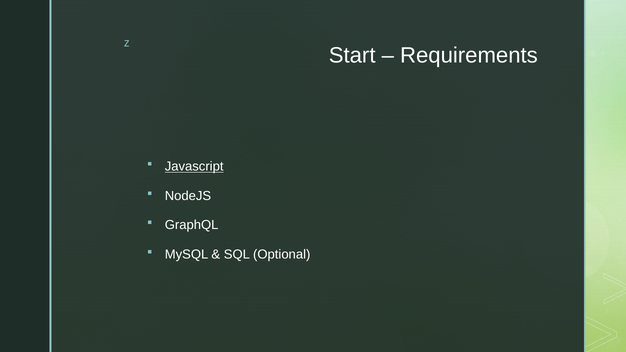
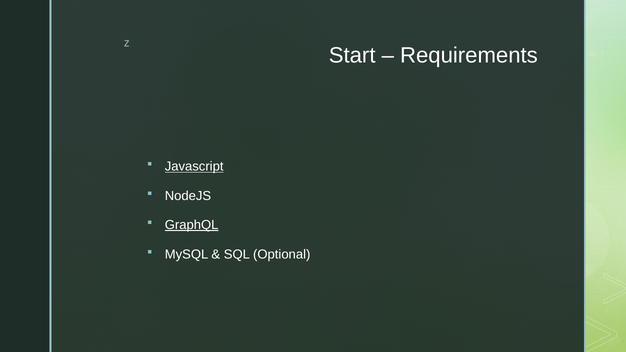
GraphQL underline: none -> present (192, 225)
